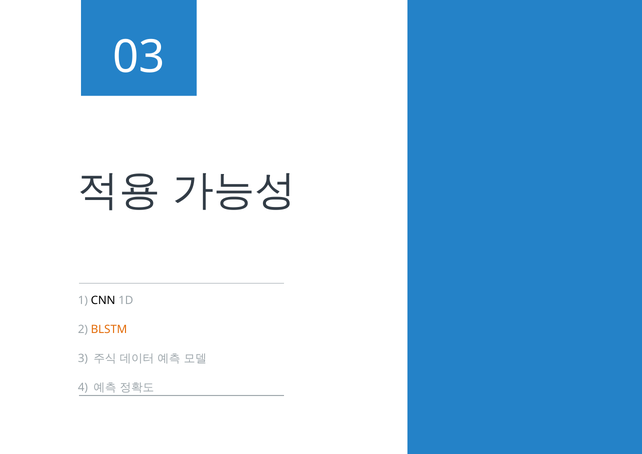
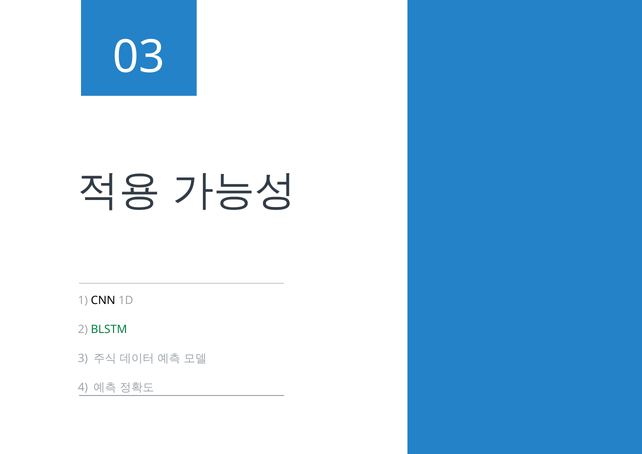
BLSTM colour: orange -> green (109, 329)
